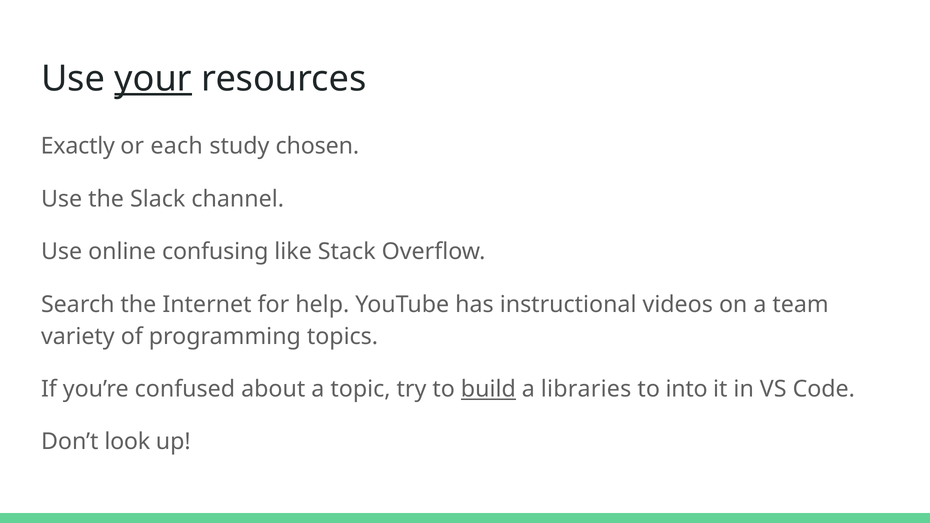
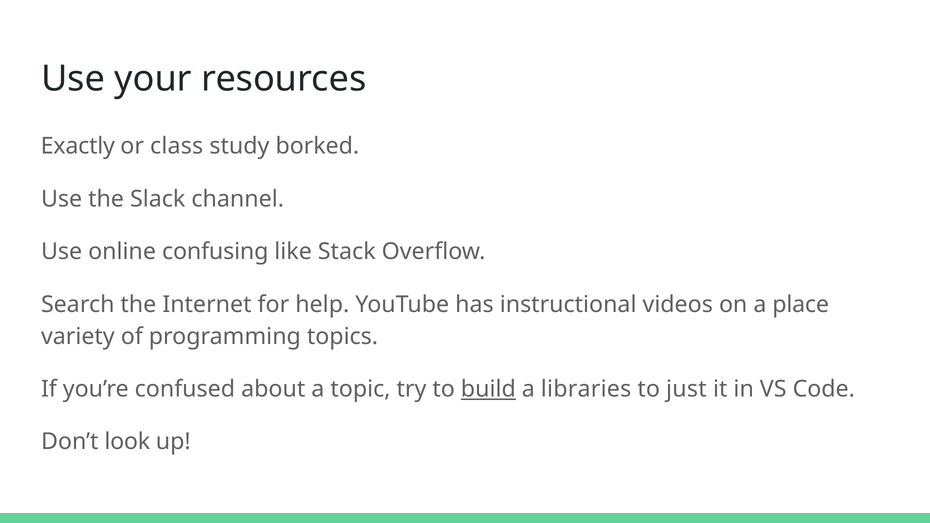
your underline: present -> none (153, 79)
each: each -> class (177, 146)
chosen: chosen -> borked (317, 146)
team: team -> place (801, 304)
into: into -> just (686, 389)
